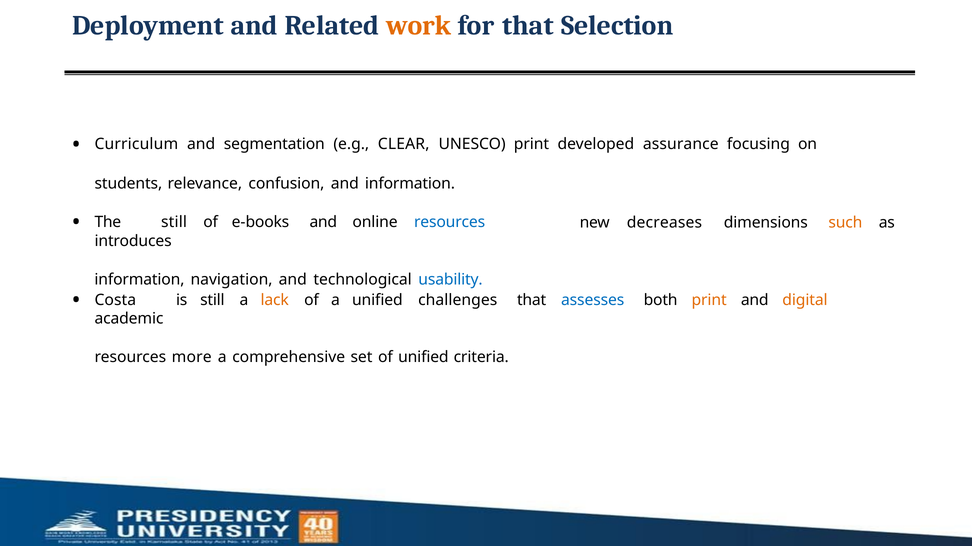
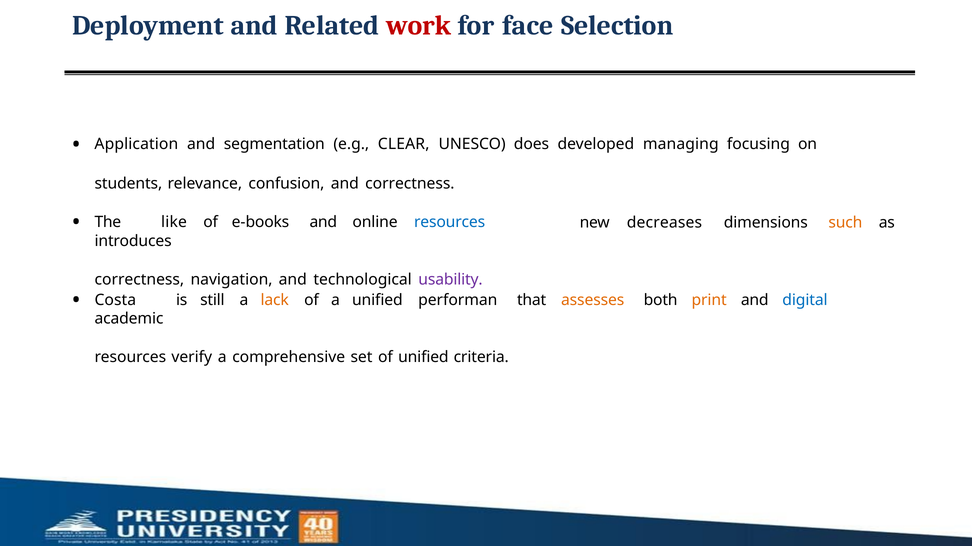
work colour: orange -> red (419, 25)
for that: that -> face (528, 25)
Curriculum: Curriculum -> Application (136, 144)
UNESCO print: print -> does (531, 144)
assurance: assurance -> managing (681, 144)
and information: information -> correctness (410, 184)
The still: still -> like (174, 222)
information: information -> correctness (139, 280)
usability colour: blue -> purple (451, 280)
challenges: challenges -> performan (458, 300)
assesses colour: blue -> orange (593, 300)
digital colour: orange -> blue (805, 300)
more: more -> verify (192, 358)
